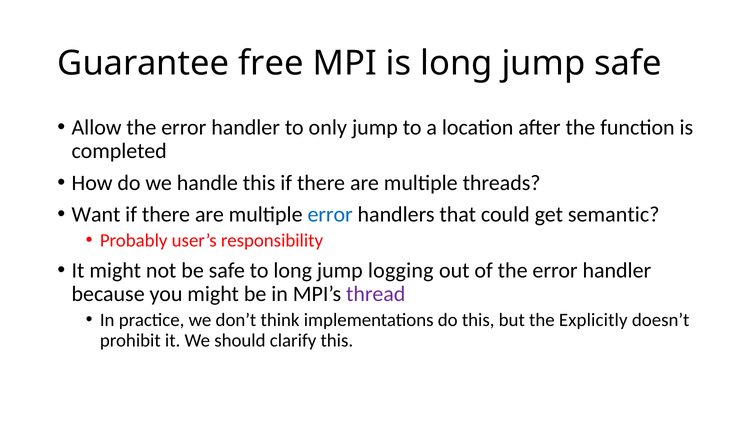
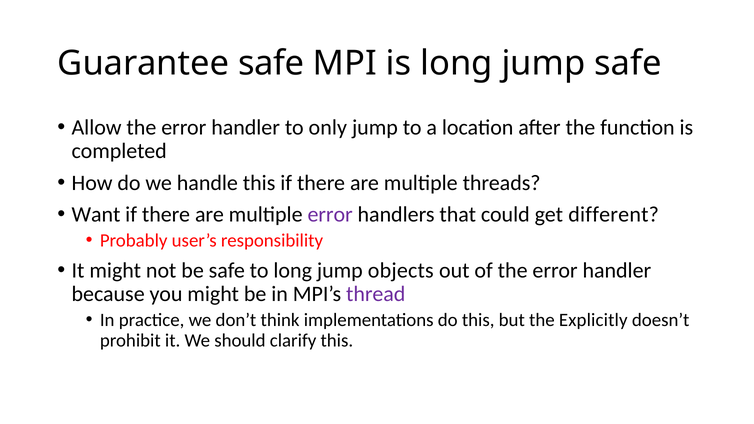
Guarantee free: free -> safe (271, 63)
error colour: blue -> purple (330, 214)
semantic: semantic -> different (614, 214)
logging: logging -> objects (401, 270)
